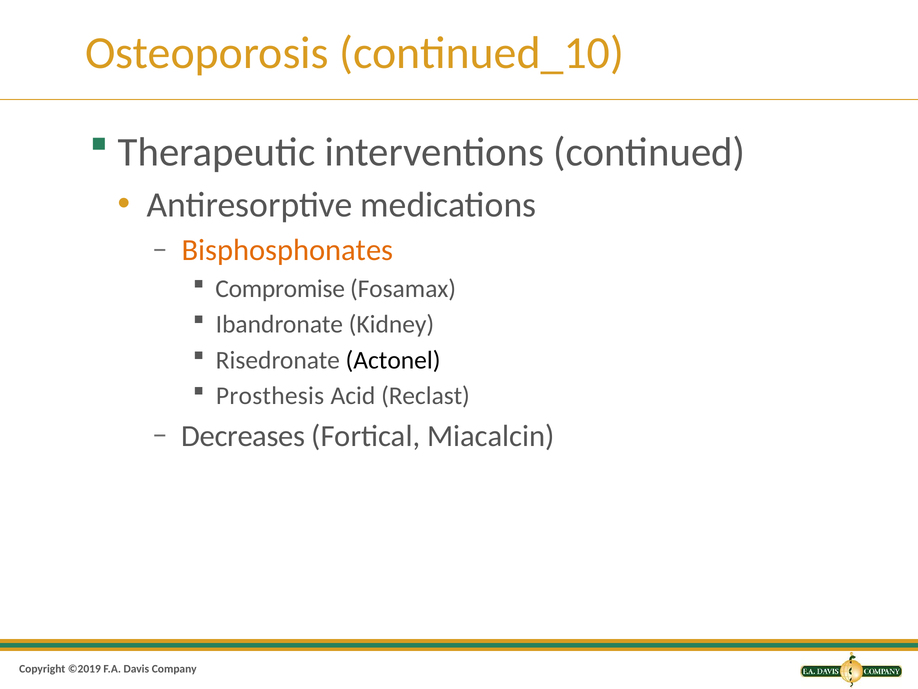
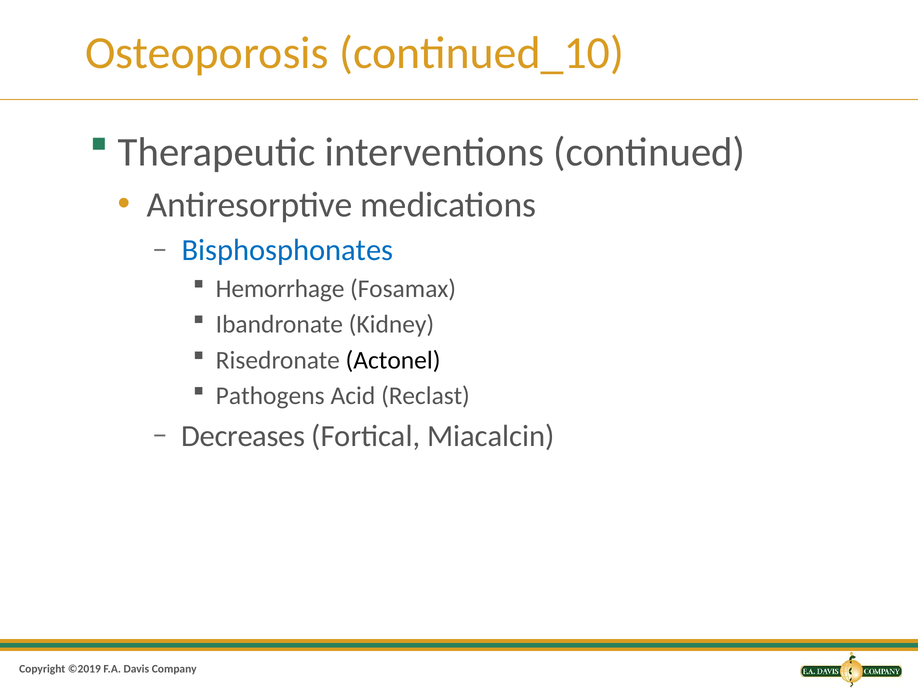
Bisphosphonates colour: orange -> blue (287, 250)
Compromise: Compromise -> Hemorrhage (280, 289)
Prosthesis: Prosthesis -> Pathogens (270, 396)
